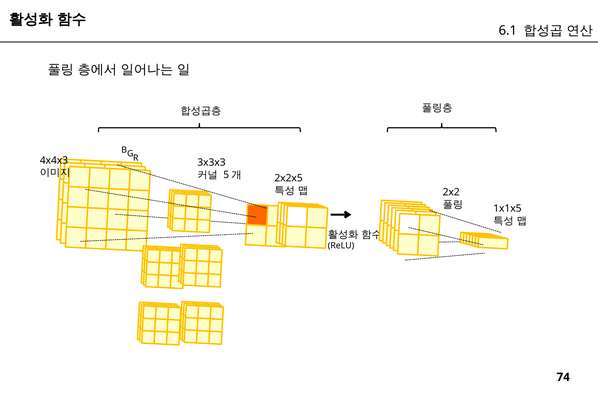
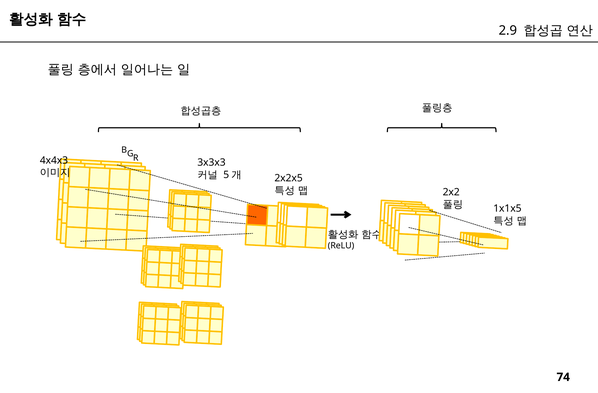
6.1: 6.1 -> 2.9 (508, 31)
